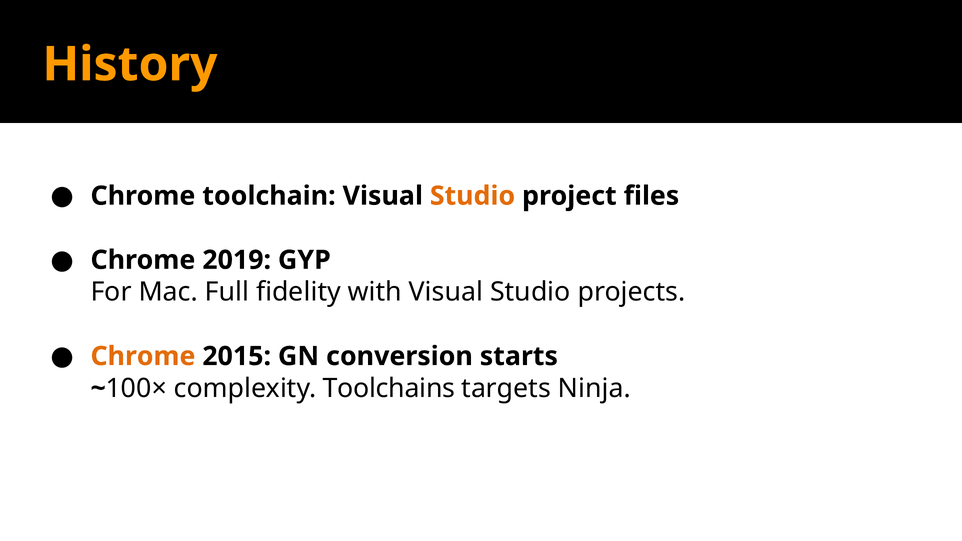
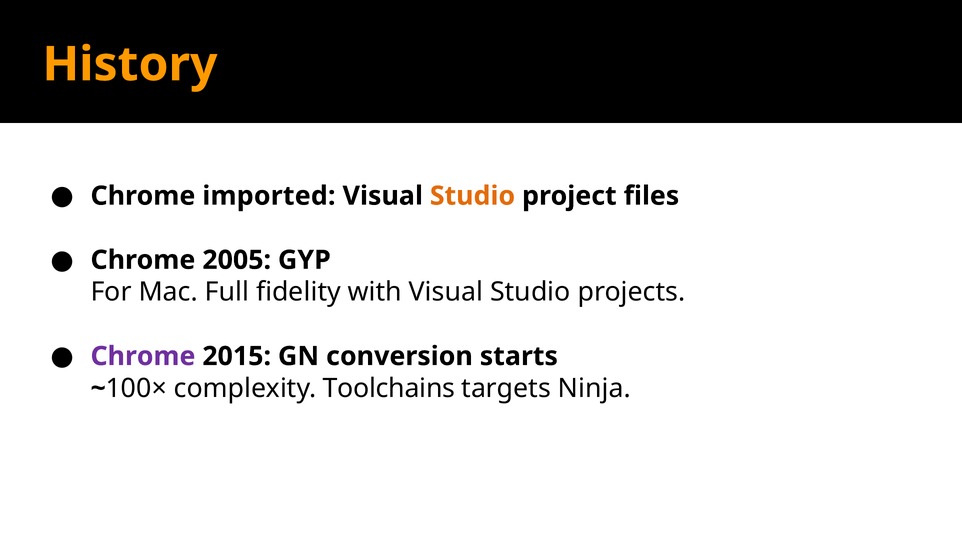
toolchain: toolchain -> imported (269, 196)
2019: 2019 -> 2005 (237, 260)
Chrome colour: orange -> purple (143, 356)
